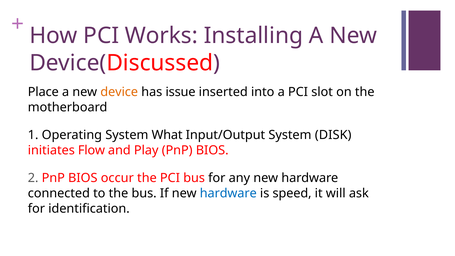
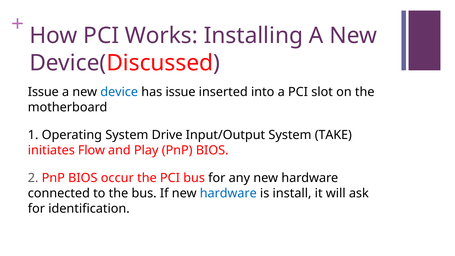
Place: Place -> Issue (43, 92)
device colour: orange -> blue (119, 92)
What: What -> Drive (167, 135)
DISK: DISK -> TAKE (333, 135)
speed: speed -> install (292, 193)
